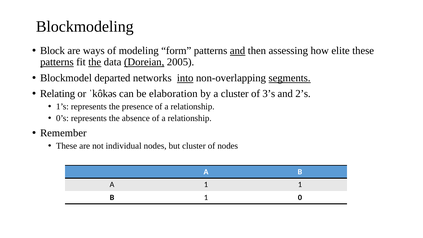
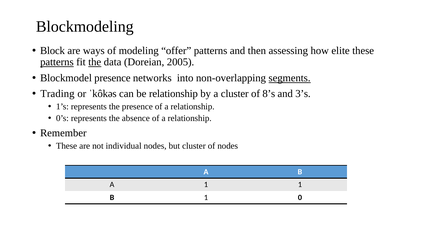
form: form -> offer (176, 51)
and underline: present -> none (238, 51)
Doreian underline: present -> none (144, 62)
Blockmodel departed: departed -> presence (112, 78)
into underline: present -> none (185, 78)
Relating: Relating -> Trading (57, 94)
be elaboration: elaboration -> relationship (173, 94)
3’s: 3’s -> 8’s (269, 94)
2’s: 2’s -> 3’s (303, 94)
